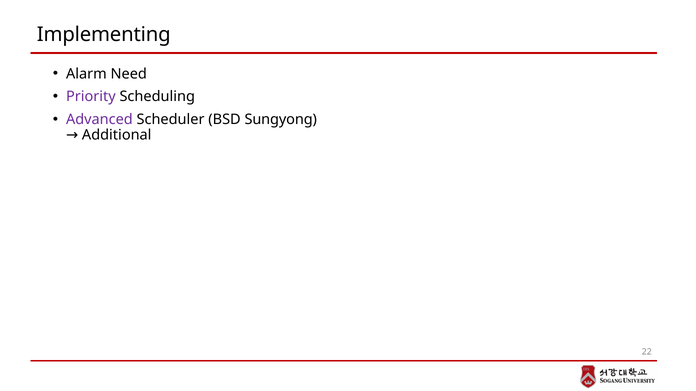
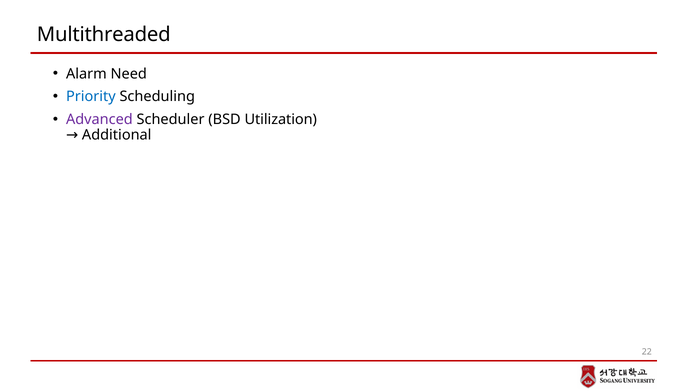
Implementing: Implementing -> Multithreaded (104, 35)
Priority colour: purple -> blue (91, 97)
Sungyong: Sungyong -> Utilization (281, 120)
